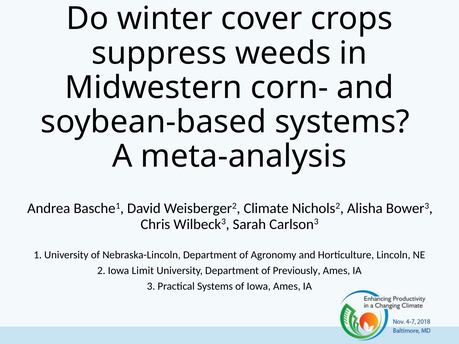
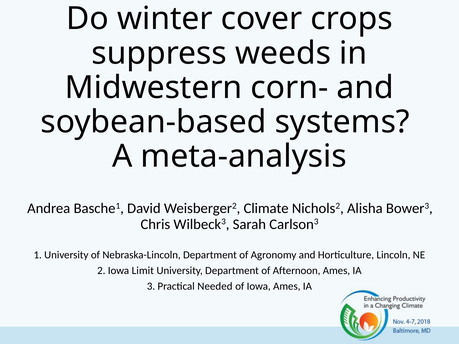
Previously: Previously -> Afternoon (297, 271)
Practical Systems: Systems -> Needed (215, 286)
